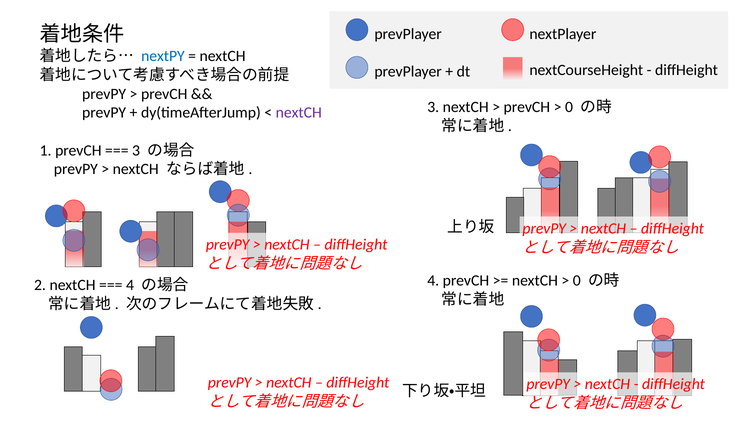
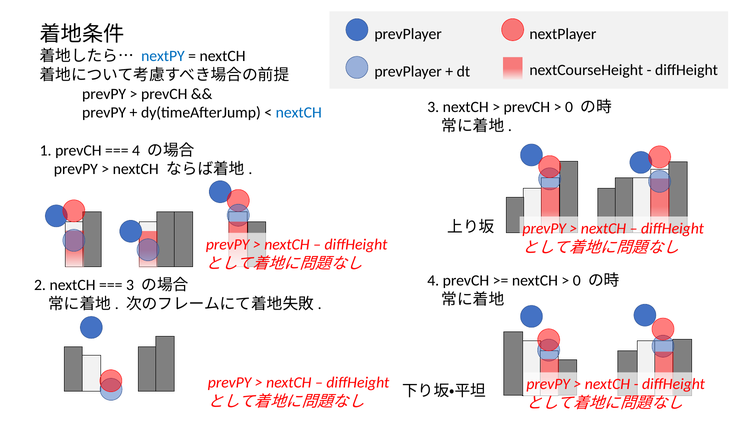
nextCH colour: purple -> blue (299, 113)
3: 3 -> 4 (136, 150)
4: 4 -> 3 (130, 285)
